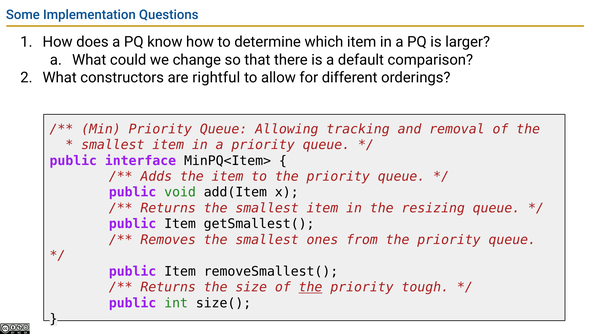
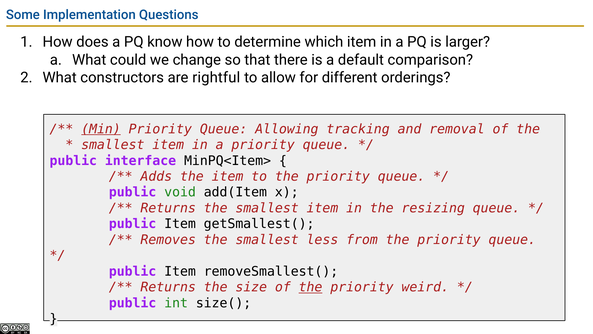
Min underline: none -> present (101, 129)
ones: ones -> less (322, 239)
tough: tough -> weird (425, 287)
